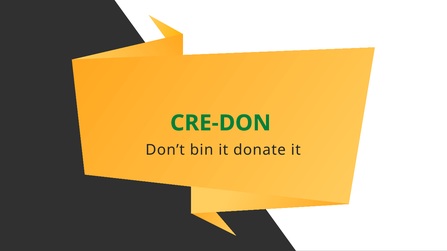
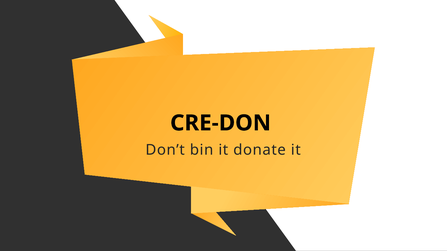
CRE-DON colour: green -> black (221, 123)
